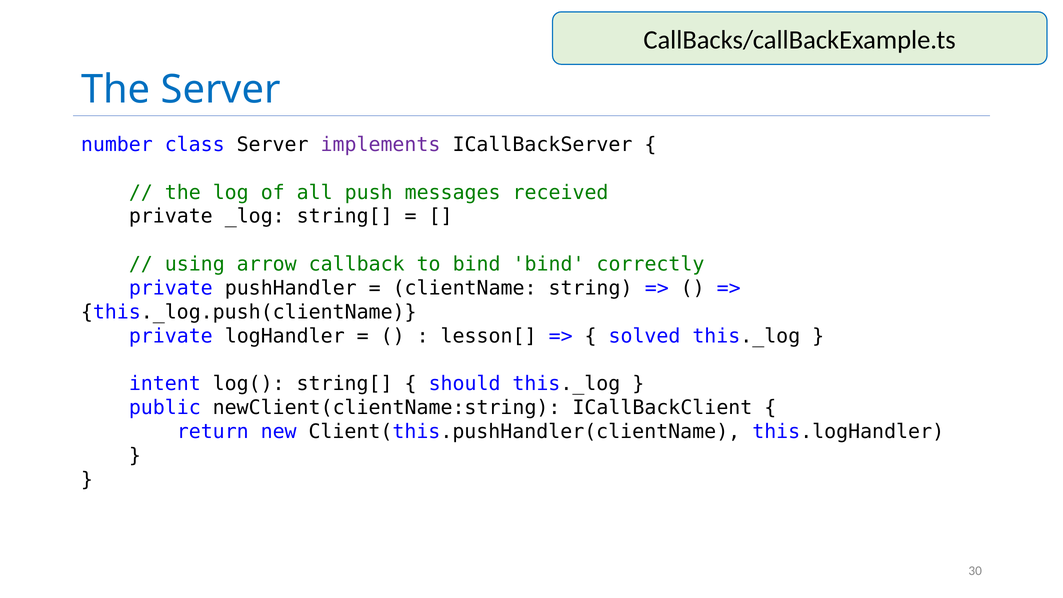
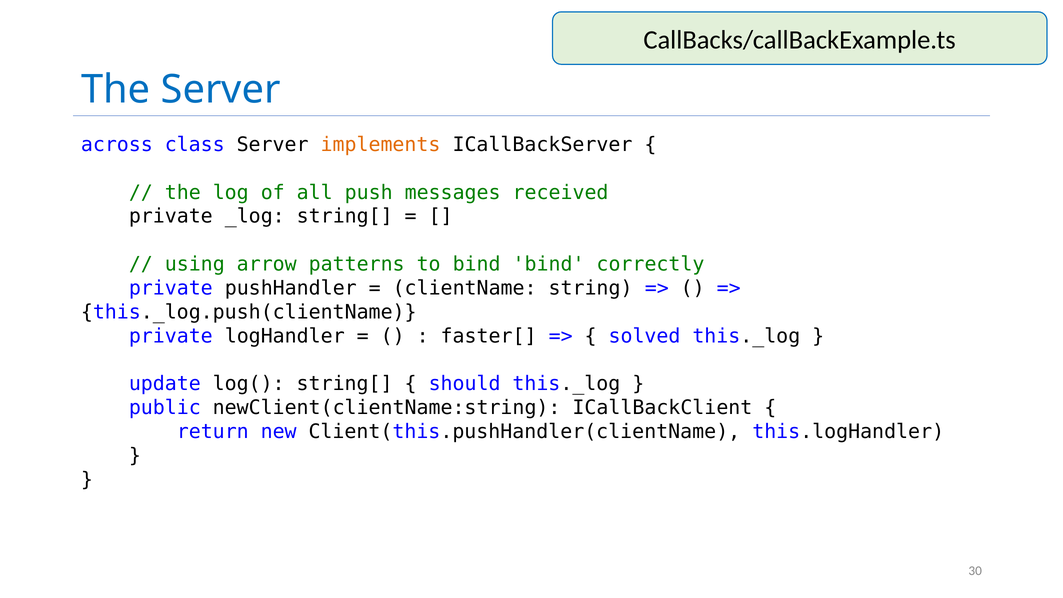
number: number -> across (117, 145)
implements colour: purple -> orange (381, 145)
callback: callback -> patterns (357, 264)
lesson[: lesson[ -> faster[ (489, 336)
intent: intent -> update (165, 384)
